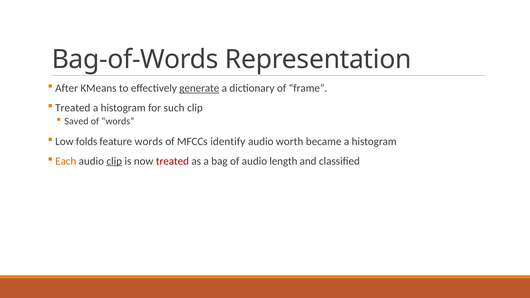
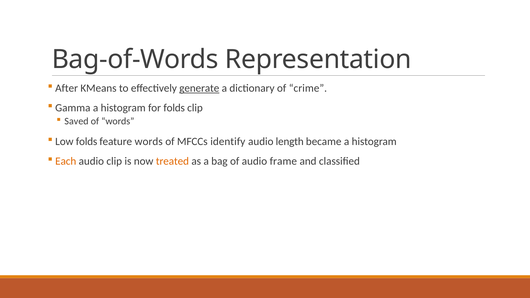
frame: frame -> crime (308, 88)
Treated: Treated -> Gamma (73, 108)
for such: such -> folds (174, 108)
worth: worth -> length (290, 141)
clip underline: present -> none (114, 161)
treated colour: red -> orange (172, 161)
length: length -> frame (283, 161)
